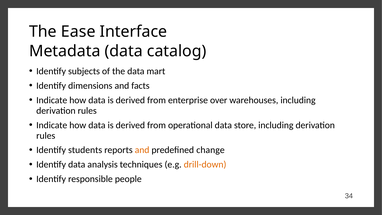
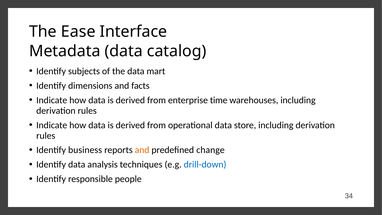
over: over -> time (219, 100)
students: students -> business (85, 150)
drill-down colour: orange -> blue (205, 164)
